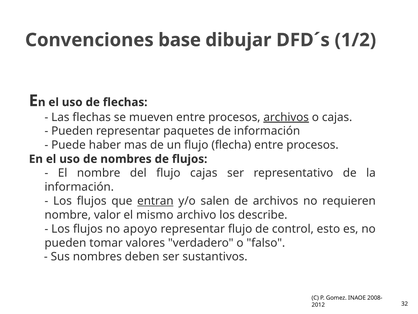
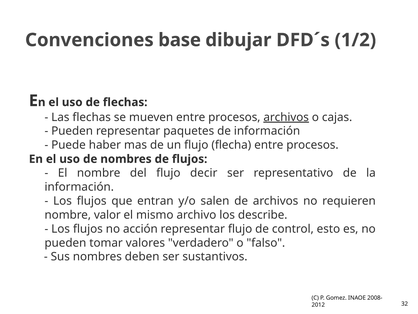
flujo cajas: cajas -> decir (204, 173)
entran underline: present -> none (155, 201)
apoyo: apoyo -> acción (140, 229)
